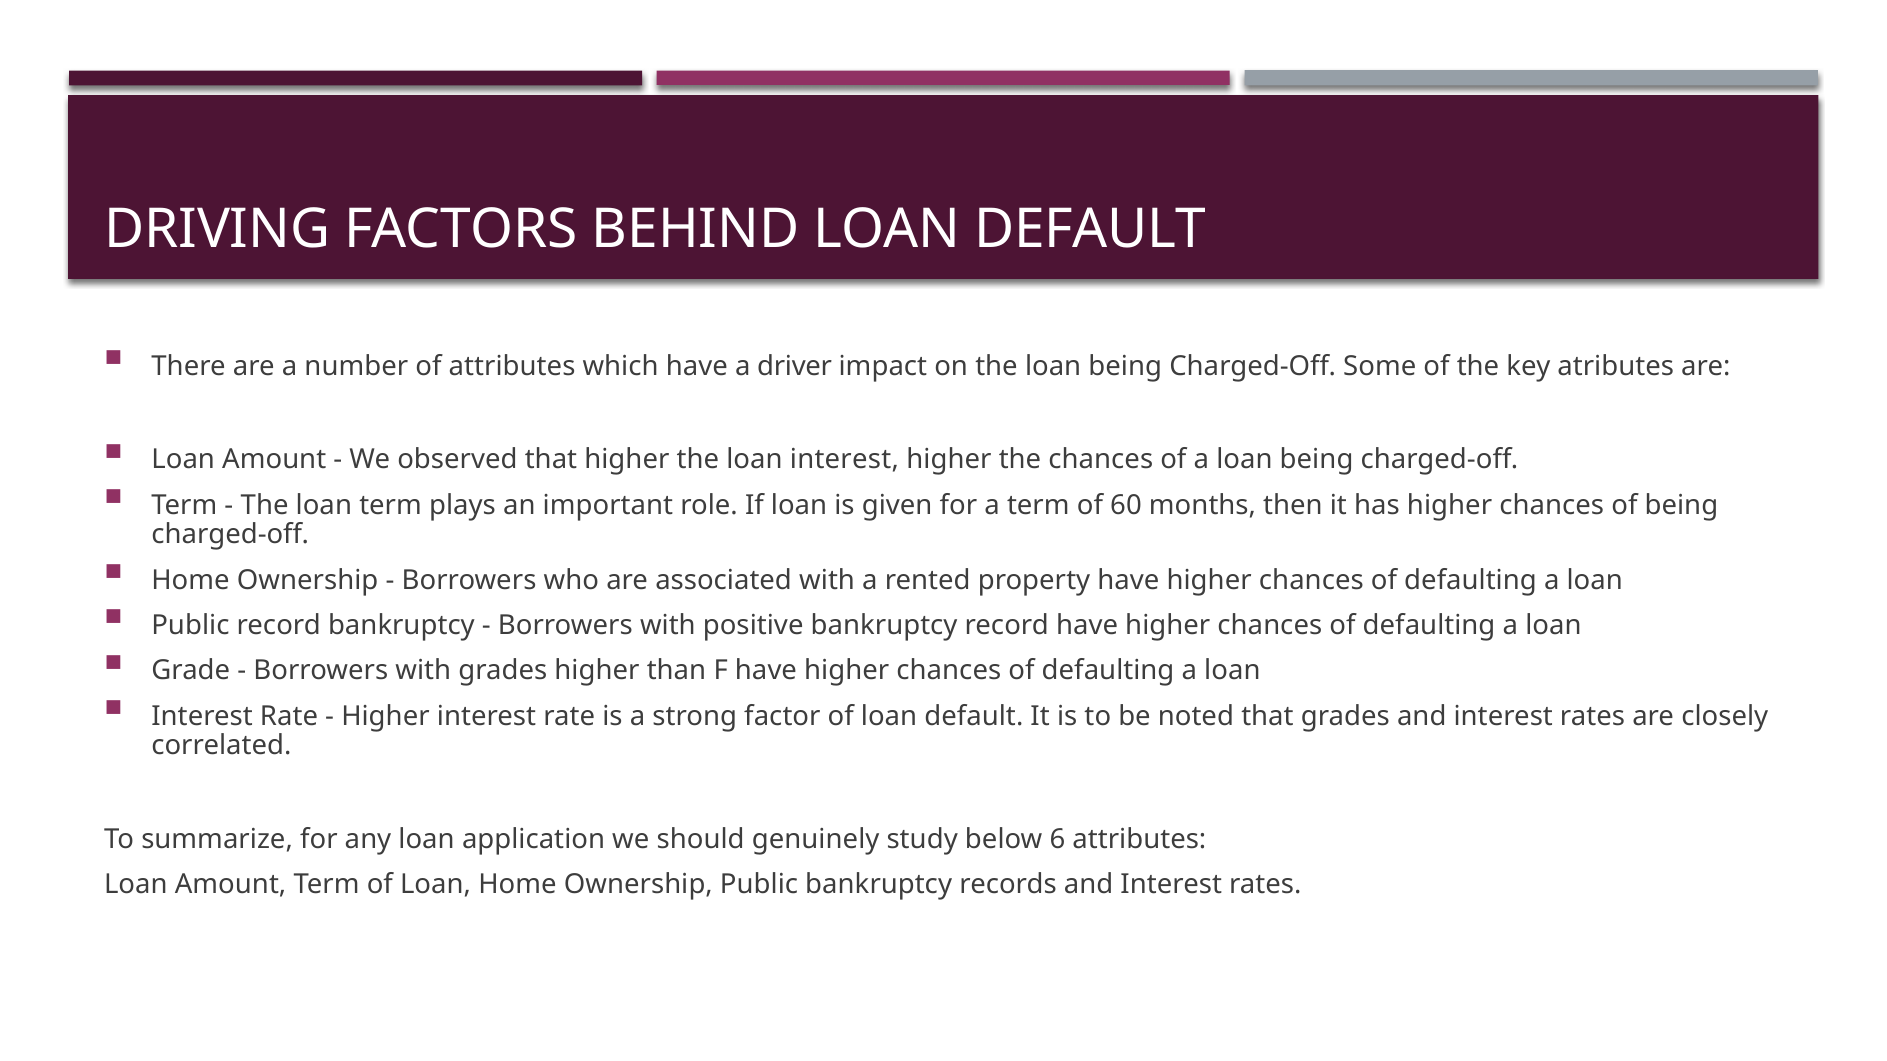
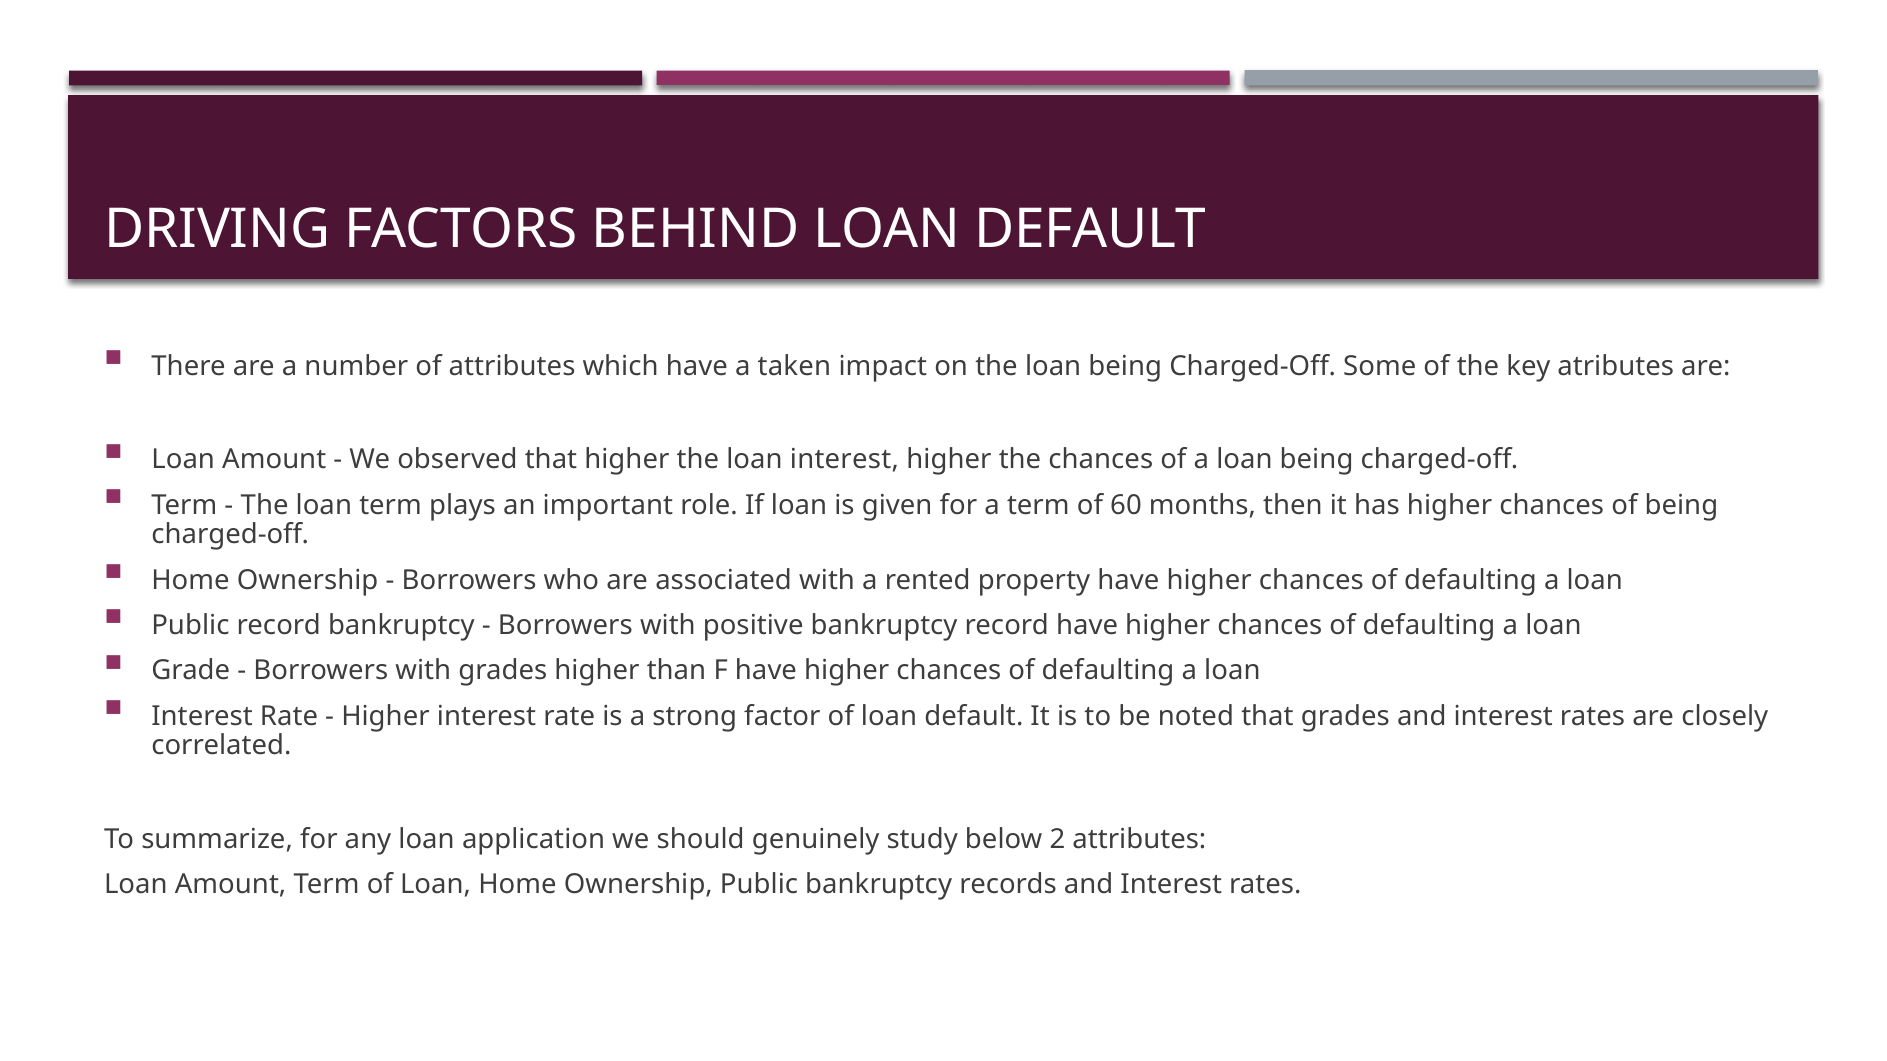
driver: driver -> taken (794, 366)
6: 6 -> 2 (1057, 840)
